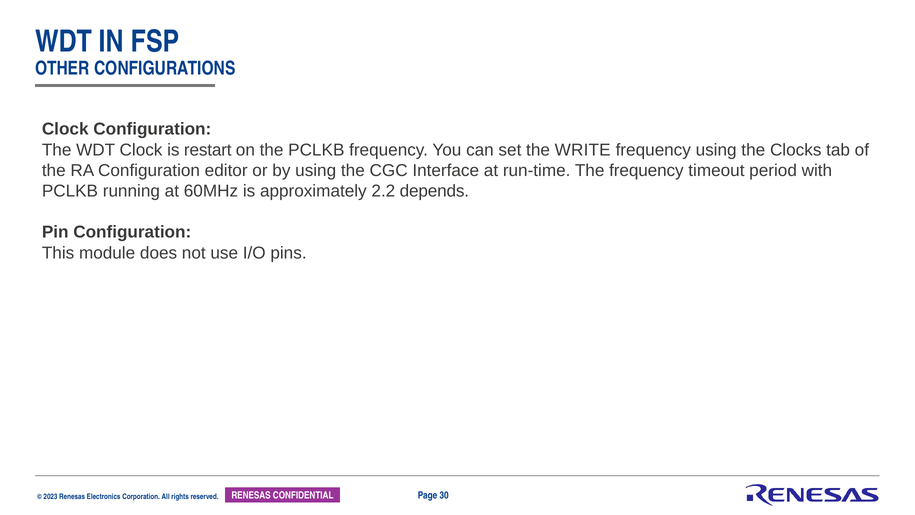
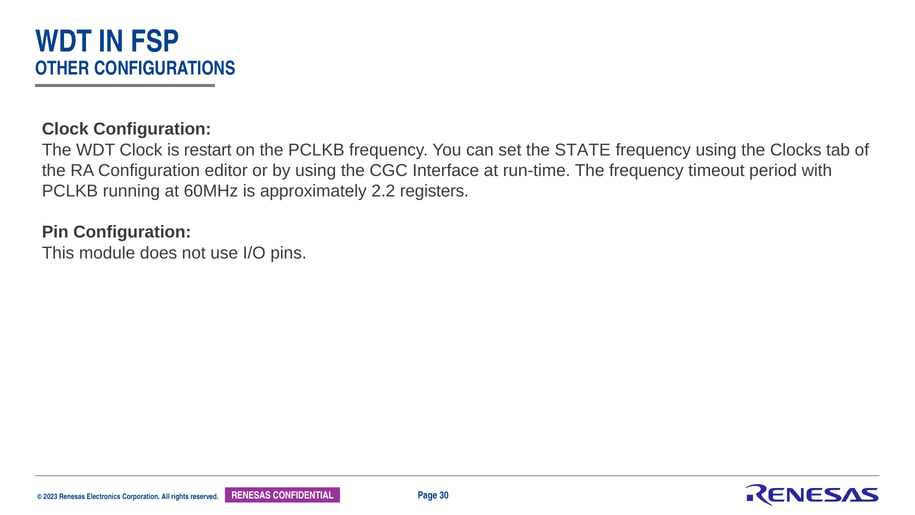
WRITE: WRITE -> STATE (583, 150)
depends: depends -> registers (434, 191)
